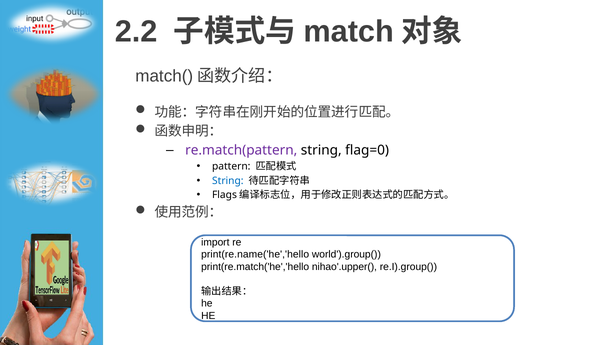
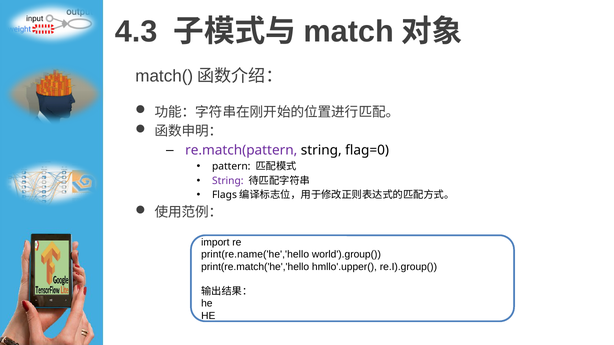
2.2: 2.2 -> 4.3 (136, 32)
String colour: blue -> purple (228, 181)
nihao'.upper(: nihao'.upper( -> hmllo'.upper( (344, 267)
